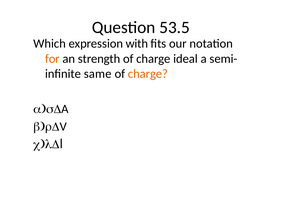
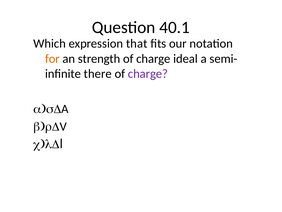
53.5: 53.5 -> 40.1 (175, 27)
with: with -> that (137, 43)
same: same -> there (98, 74)
charge colour: orange -> purple (148, 74)
